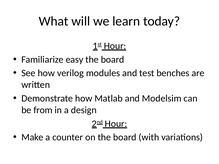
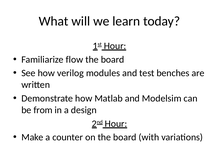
easy: easy -> flow (74, 60)
